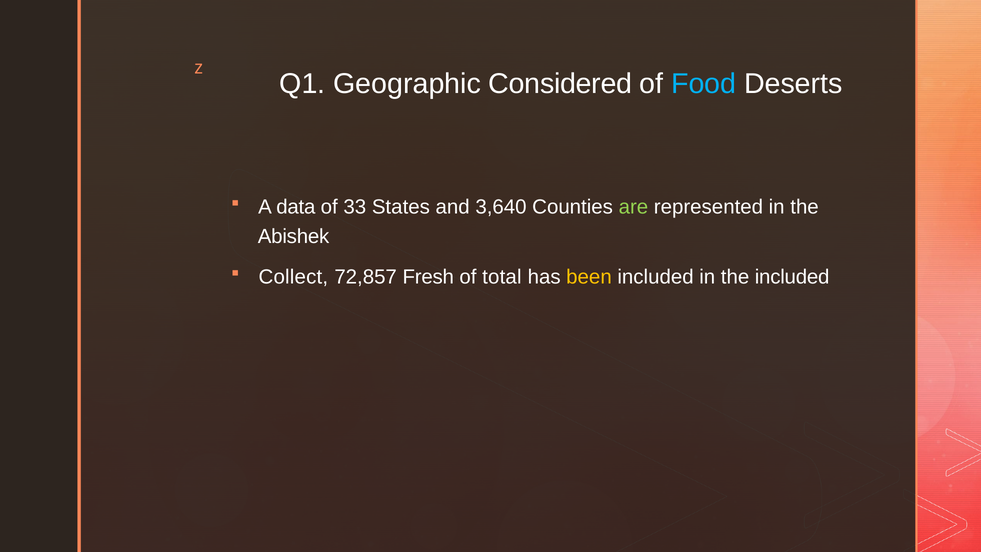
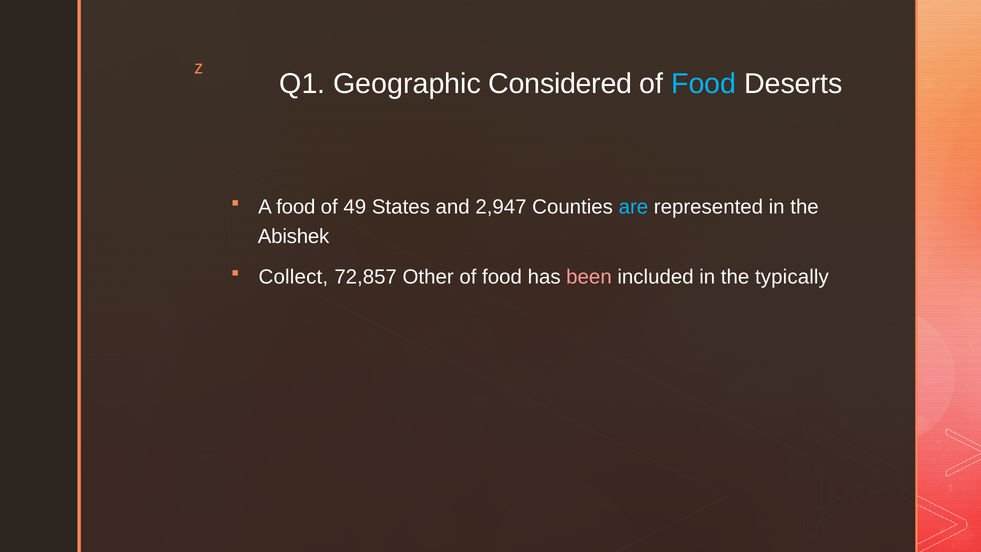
A data: data -> food (296, 207)
33: 33 -> 49 (355, 207)
3,640: 3,640 -> 2,947 (501, 207)
are colour: light green -> light blue (633, 207)
Fresh: Fresh -> Other (428, 277)
total: total -> food (502, 277)
been colour: yellow -> pink (589, 277)
the included: included -> typically (792, 277)
